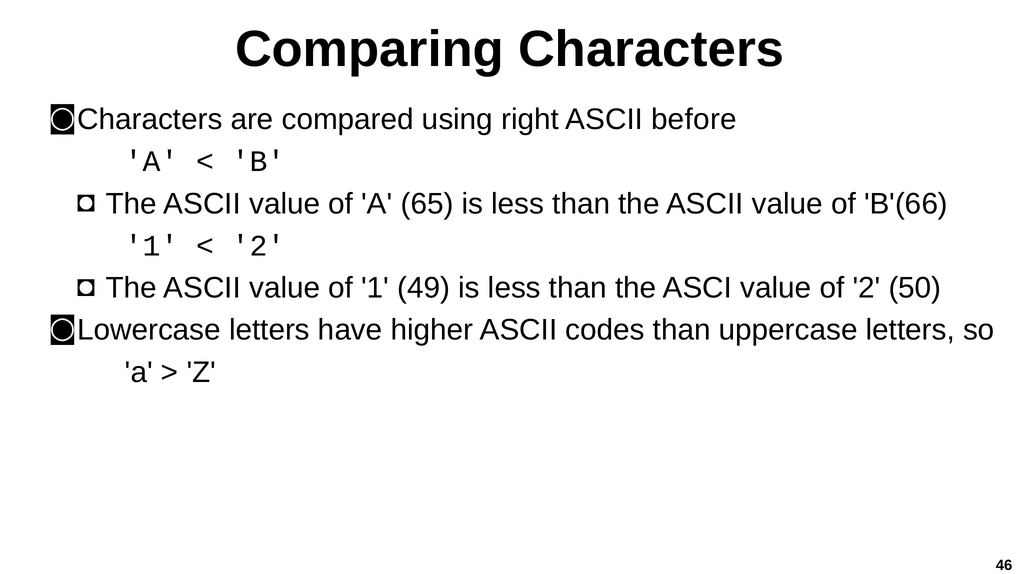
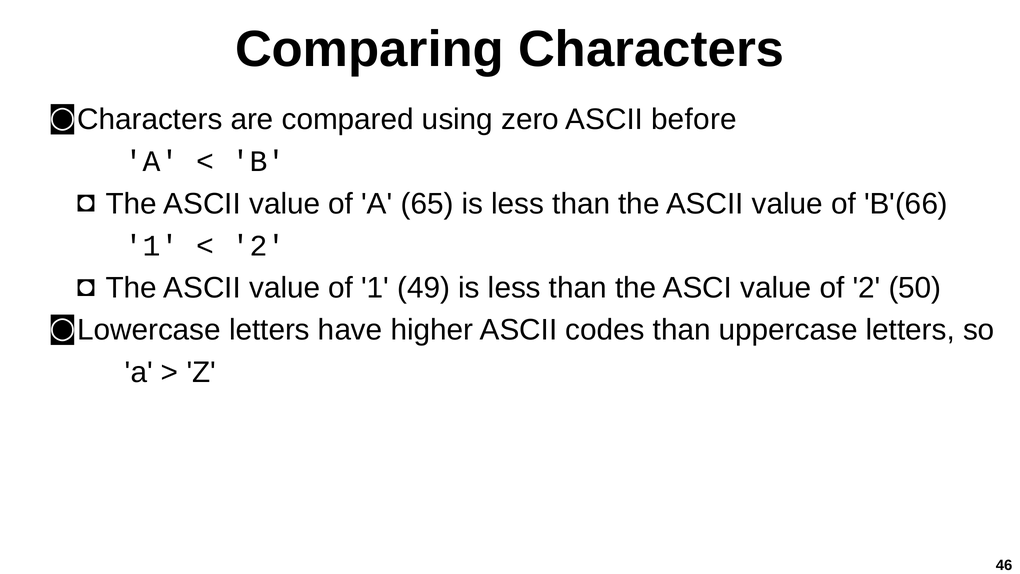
right: right -> zero (530, 119)
